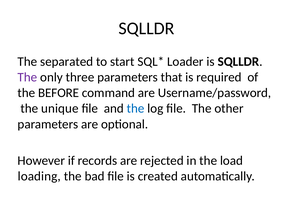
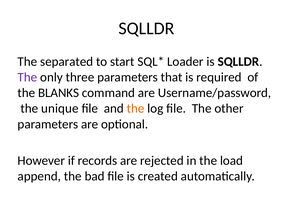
BEFORE: BEFORE -> BLANKS (59, 93)
the colour: blue -> orange (136, 108)
loading: loading -> append (39, 176)
